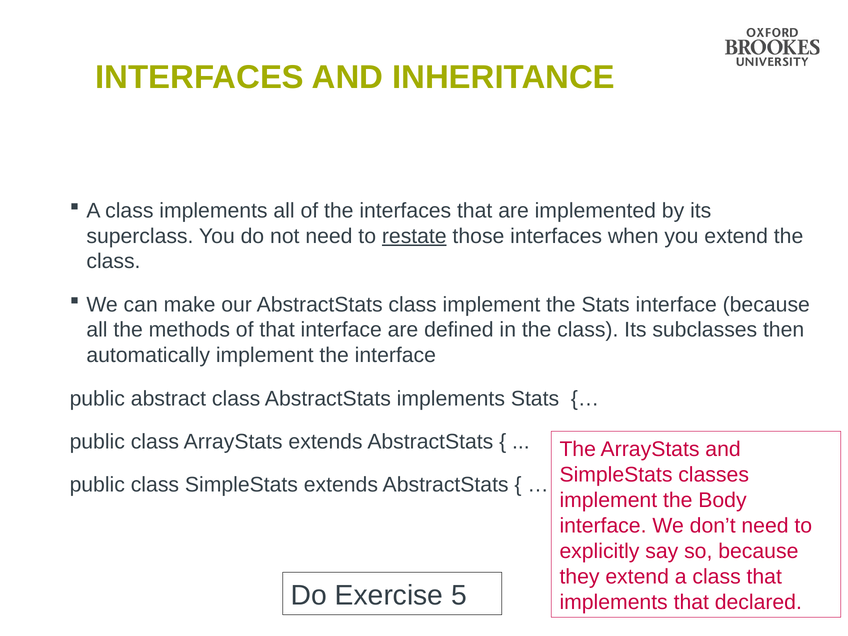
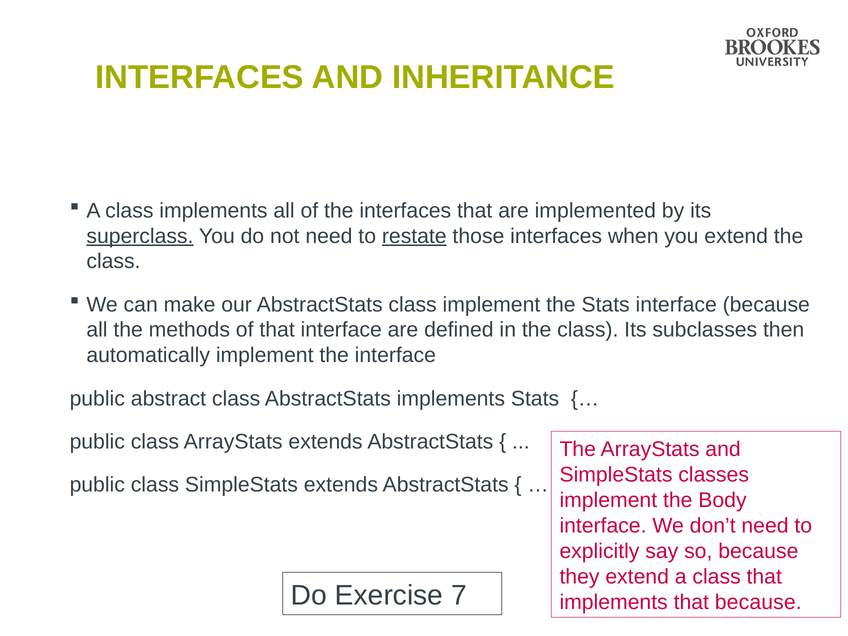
superclass underline: none -> present (140, 236)
5: 5 -> 7 (459, 595)
that declared: declared -> because (758, 602)
